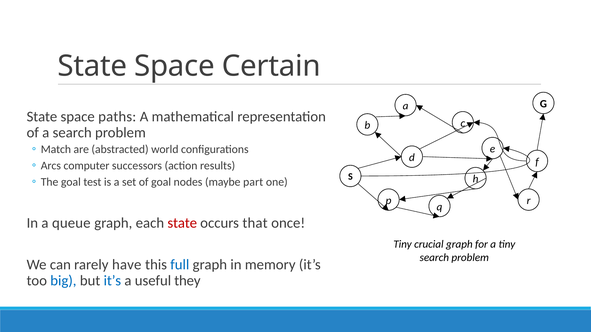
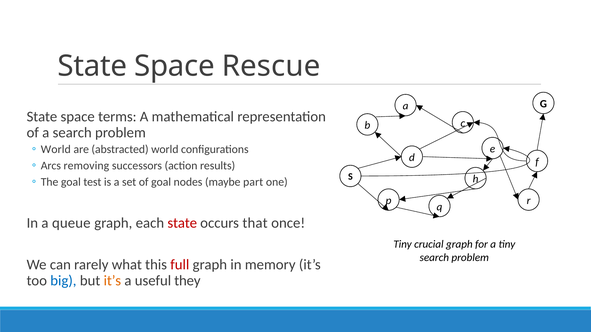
Certain: Certain -> Rescue (271, 66)
paths: paths -> terms (117, 117)
Match: Match -> World (56, 150)
computer: computer -> removing (86, 166)
have: have -> what (127, 265)
full colour: blue -> red (180, 265)
it’s colour: blue -> orange (112, 281)
